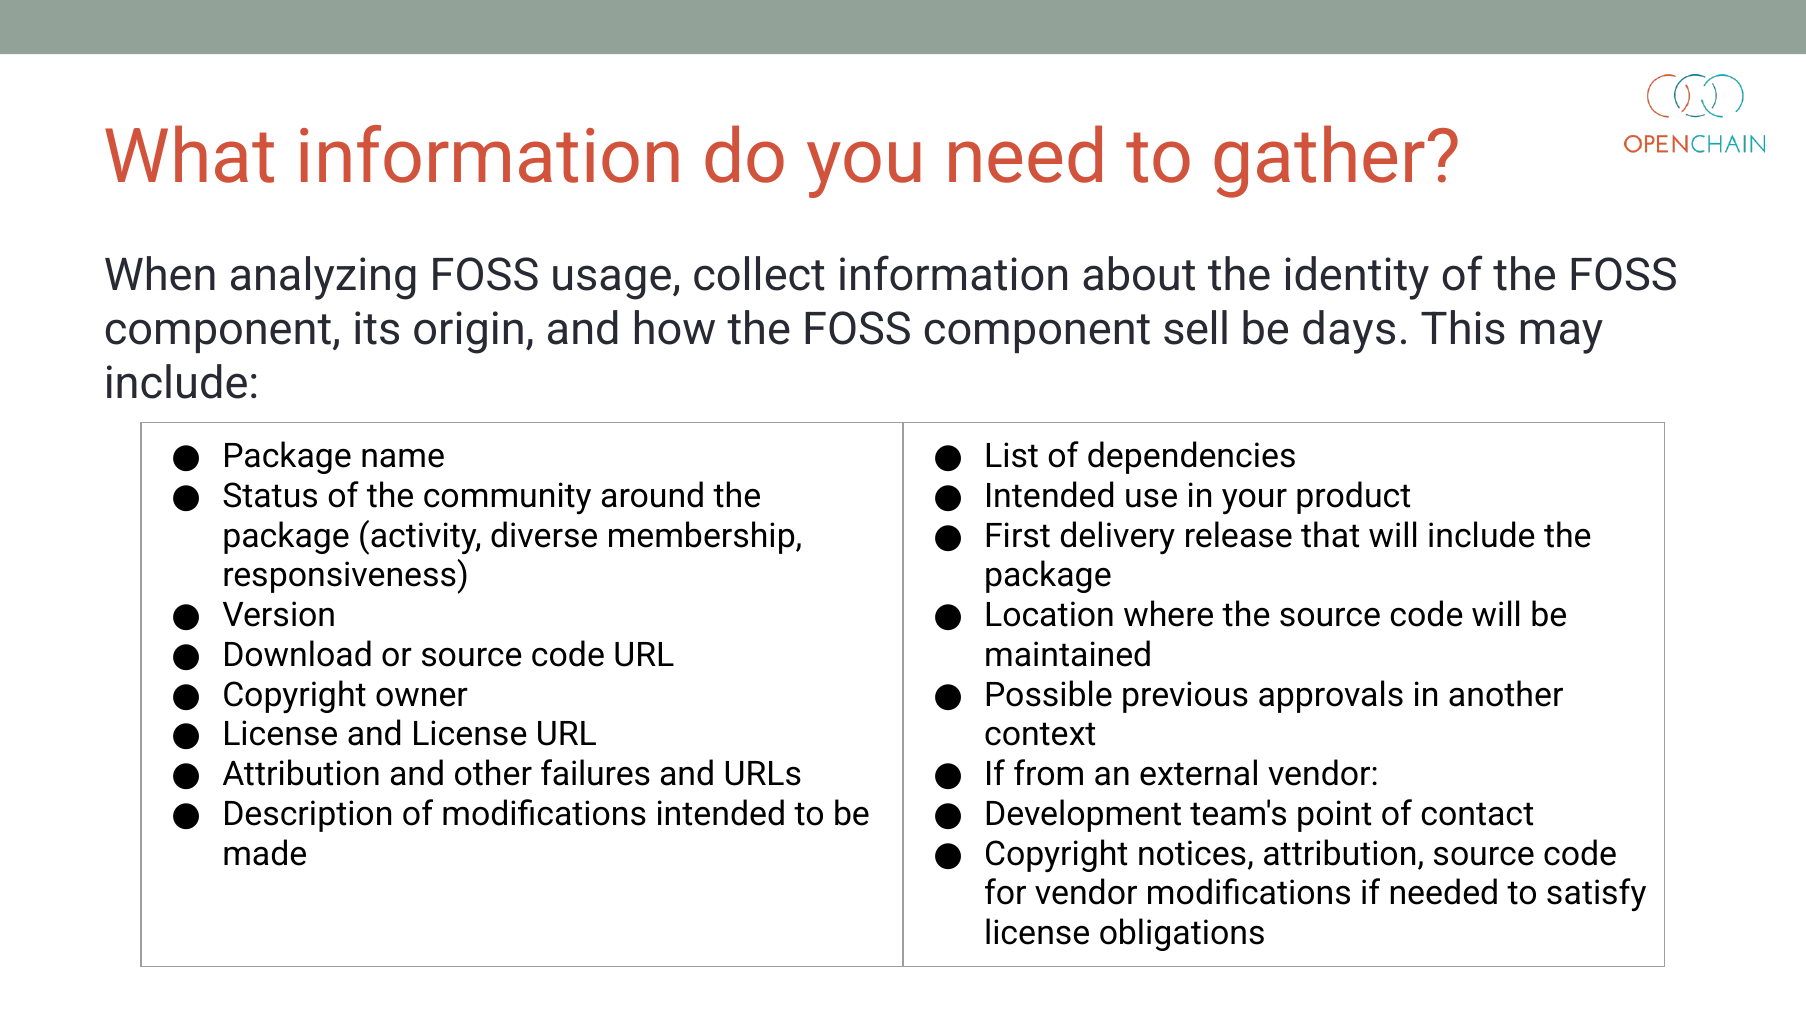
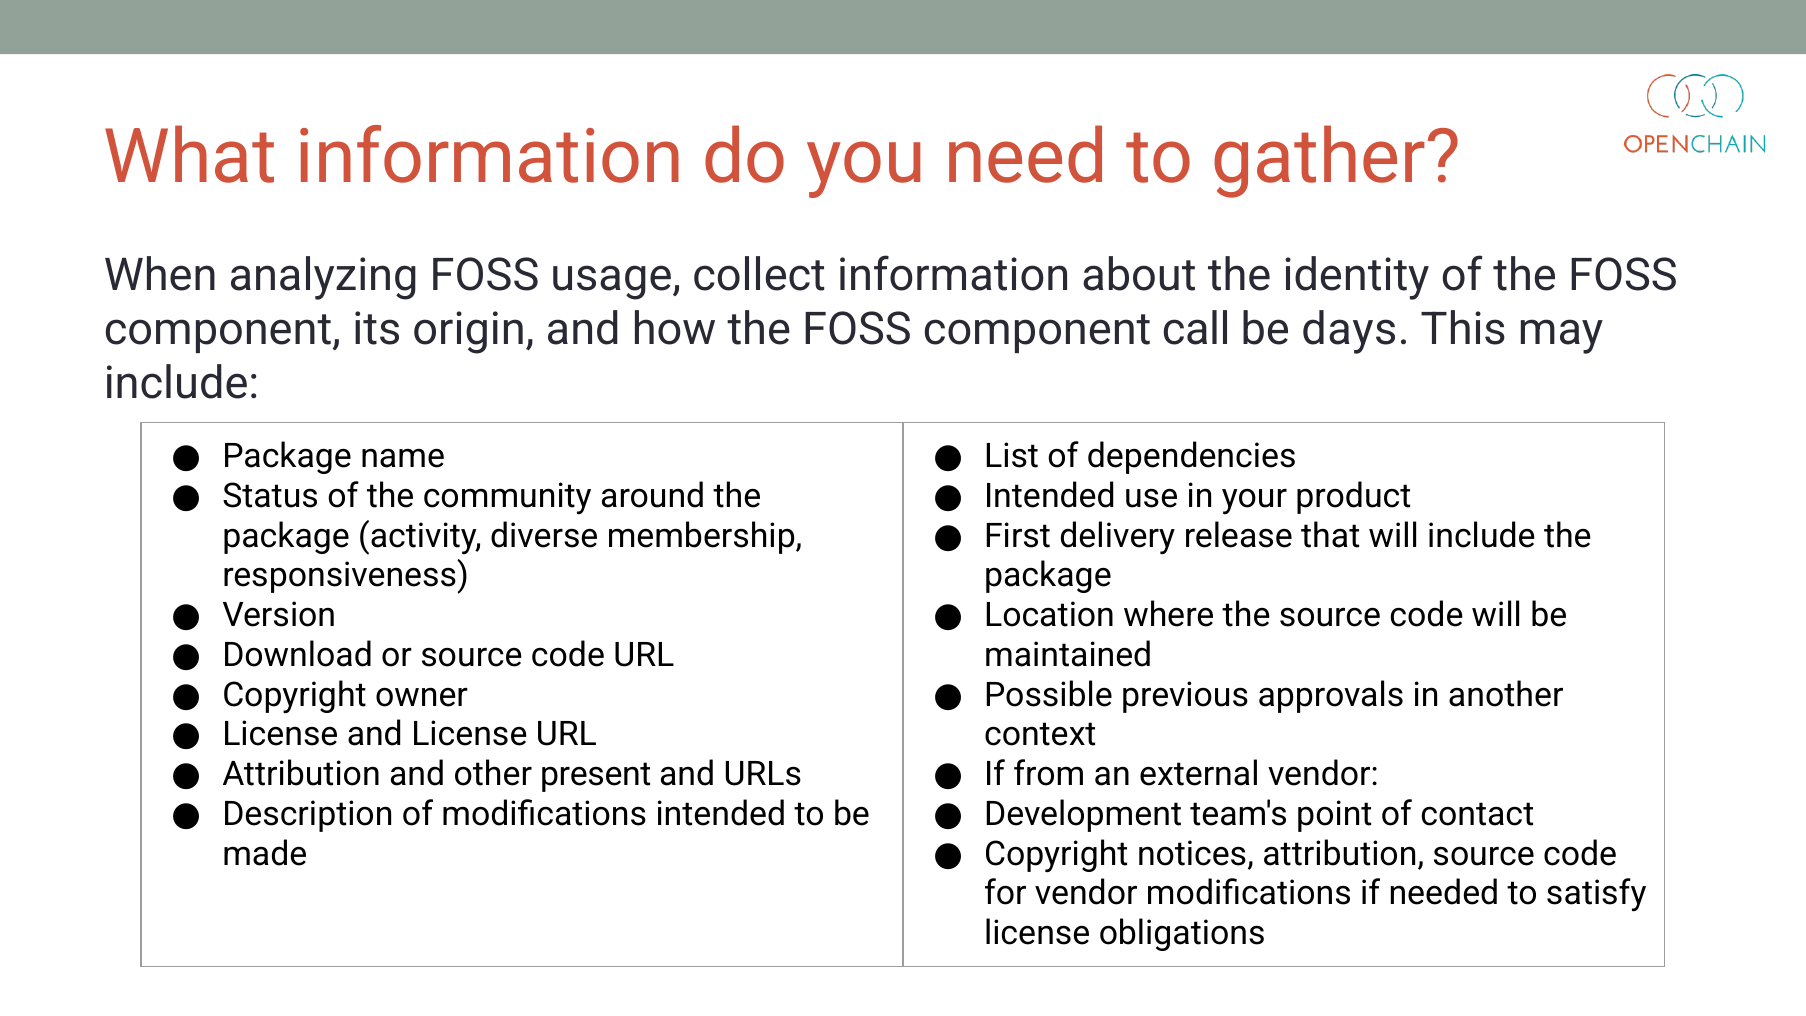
sell: sell -> call (1196, 329)
failures: failures -> present (596, 774)
